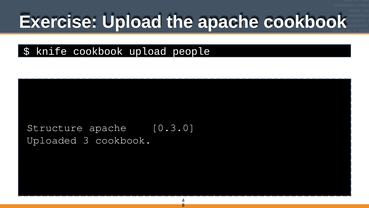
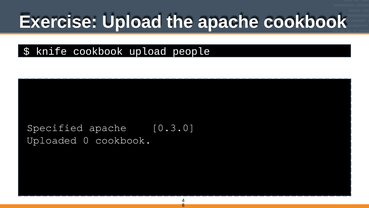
Structure: Structure -> Specified (55, 127)
3: 3 -> 0 (86, 140)
